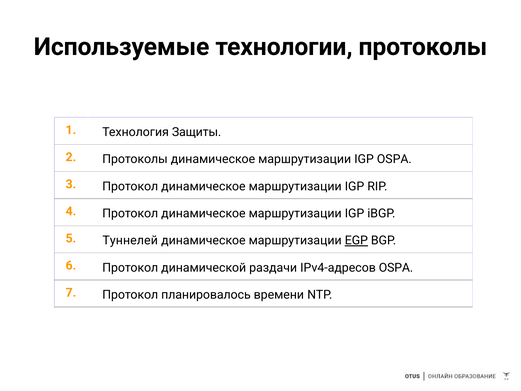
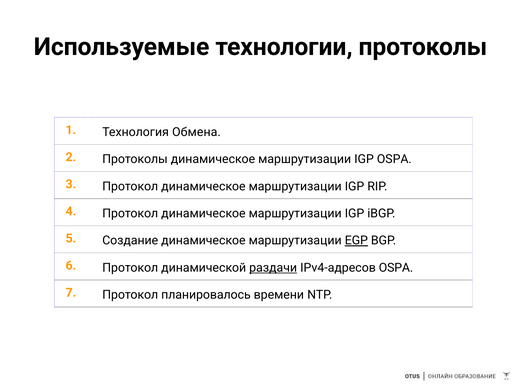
Защиты: Защиты -> Обмена (196, 132)
Туннелей: Туннелей -> Создание (130, 240)
раздачи underline: none -> present (273, 267)
